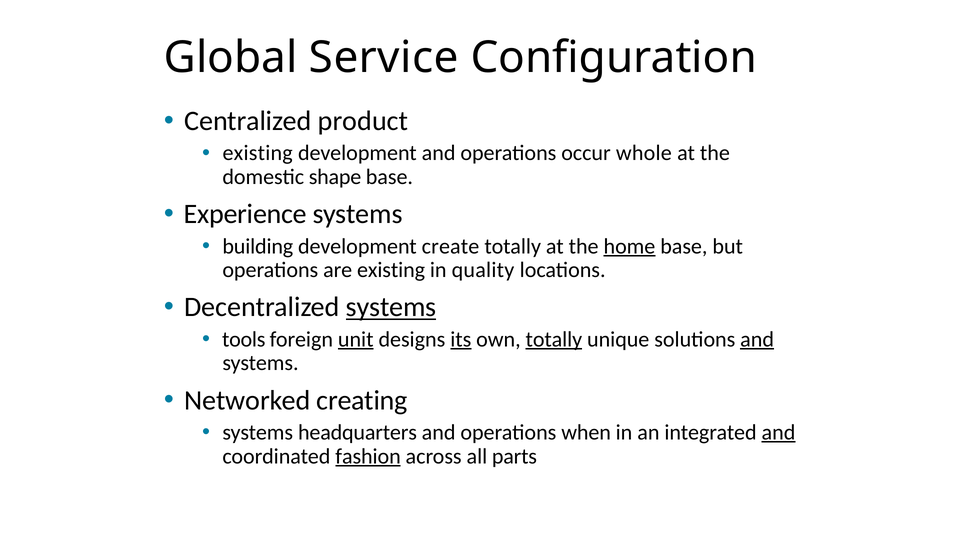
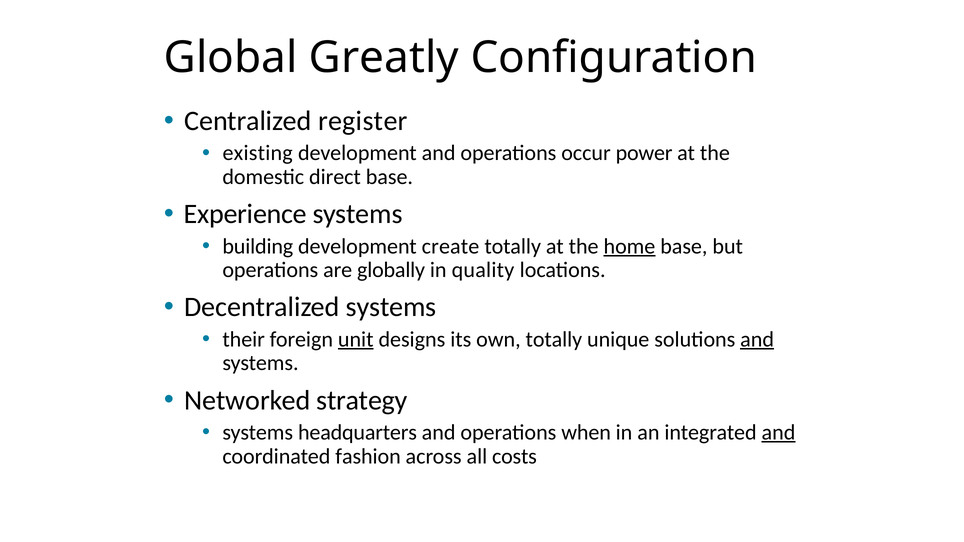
Service: Service -> Greatly (384, 58)
product: product -> register (363, 121)
whole: whole -> power (644, 153)
shape: shape -> direct (335, 177)
are existing: existing -> globally (391, 270)
systems underline: present -> none (391, 307)
tools: tools -> their (244, 339)
its underline: present -> none (461, 339)
totally underline: present -> none (554, 339)
creating: creating -> strategy (362, 400)
fashion underline: present -> none (368, 456)
parts: parts -> costs (514, 456)
